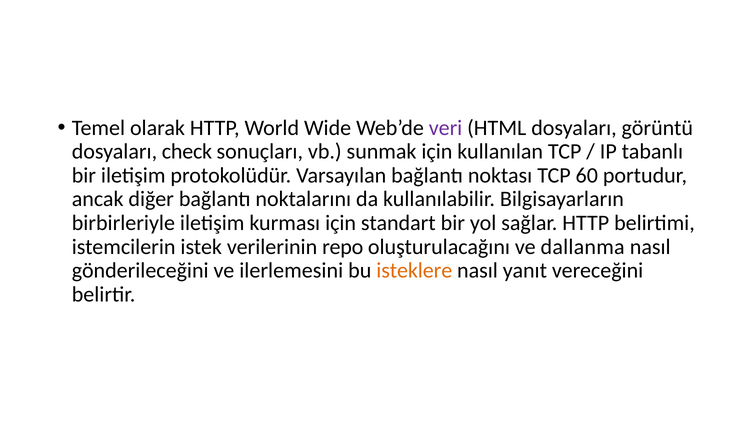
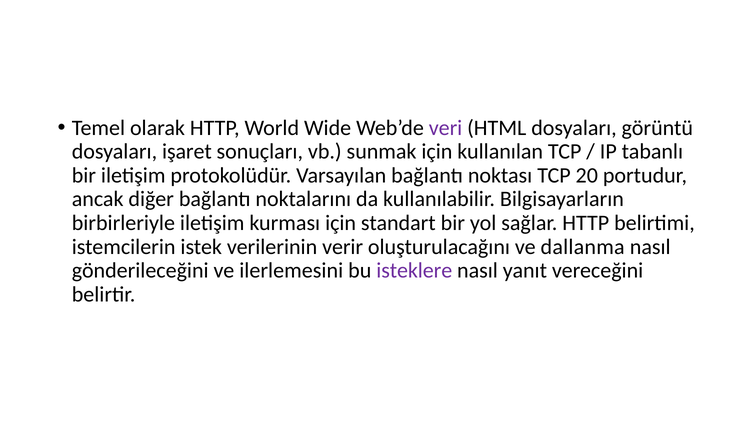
check: check -> işaret (187, 152)
60: 60 -> 20 (587, 175)
repo: repo -> verir (343, 247)
isteklere colour: orange -> purple (414, 271)
